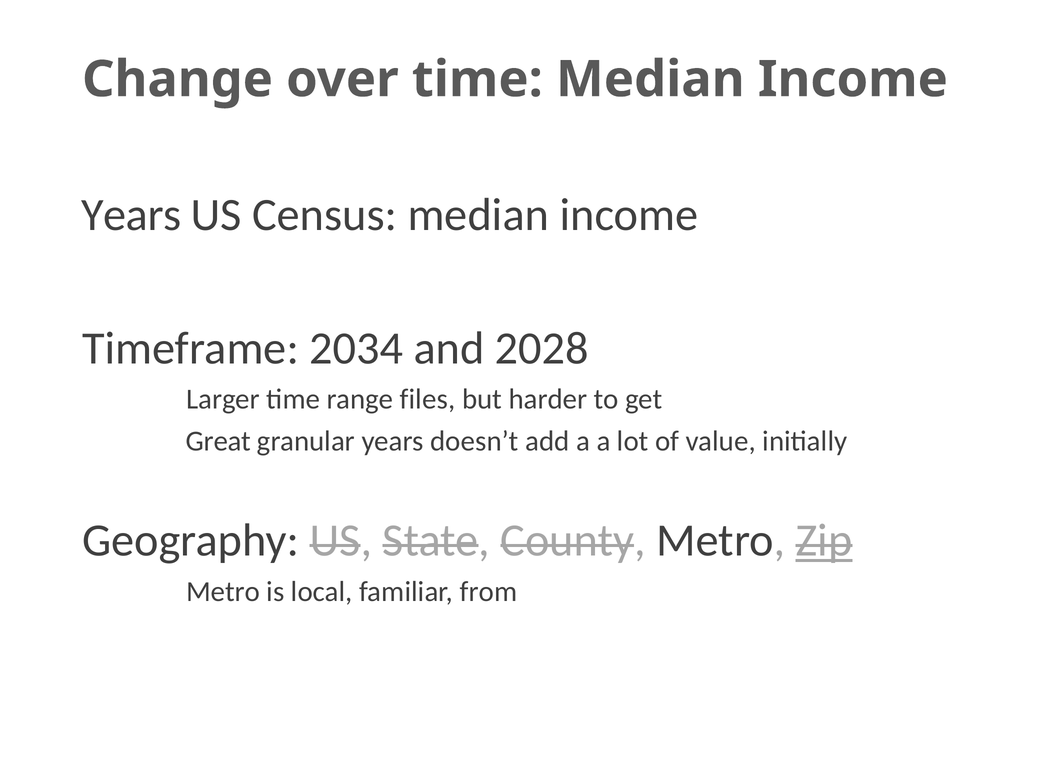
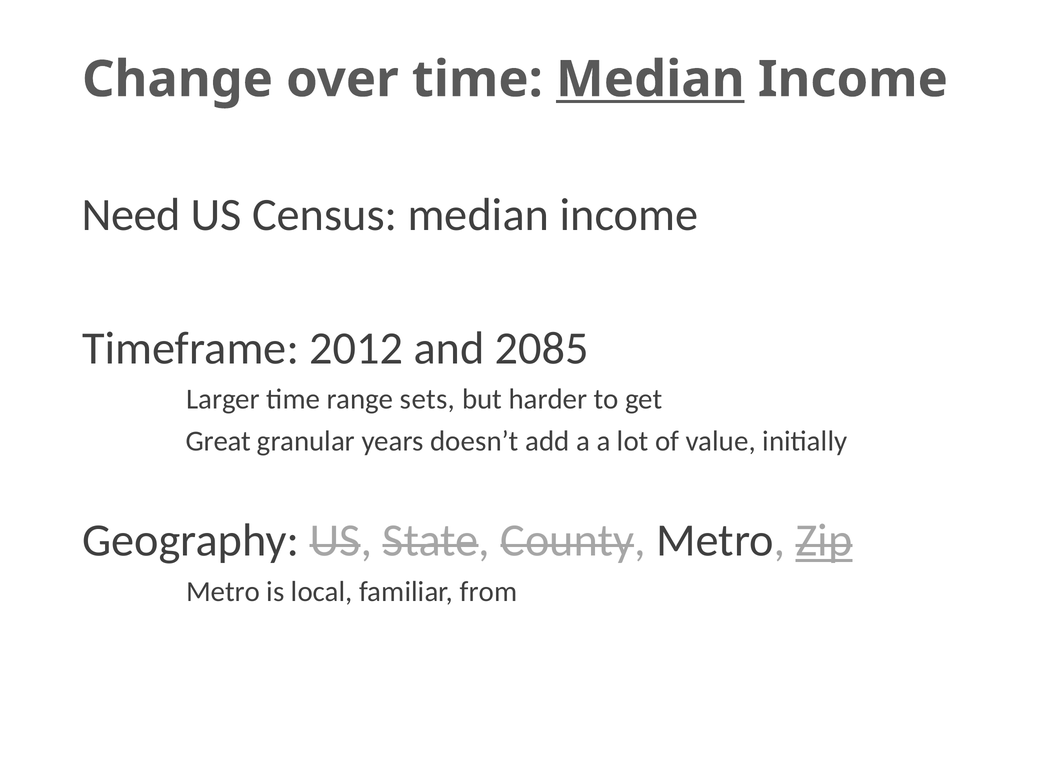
Median underline: none -> present (650, 79)
Years: Years -> Need (131, 215)
2034: 2034 -> 2012 (356, 348)
2028: 2028 -> 2085 (542, 348)
files: files -> sets (427, 399)
